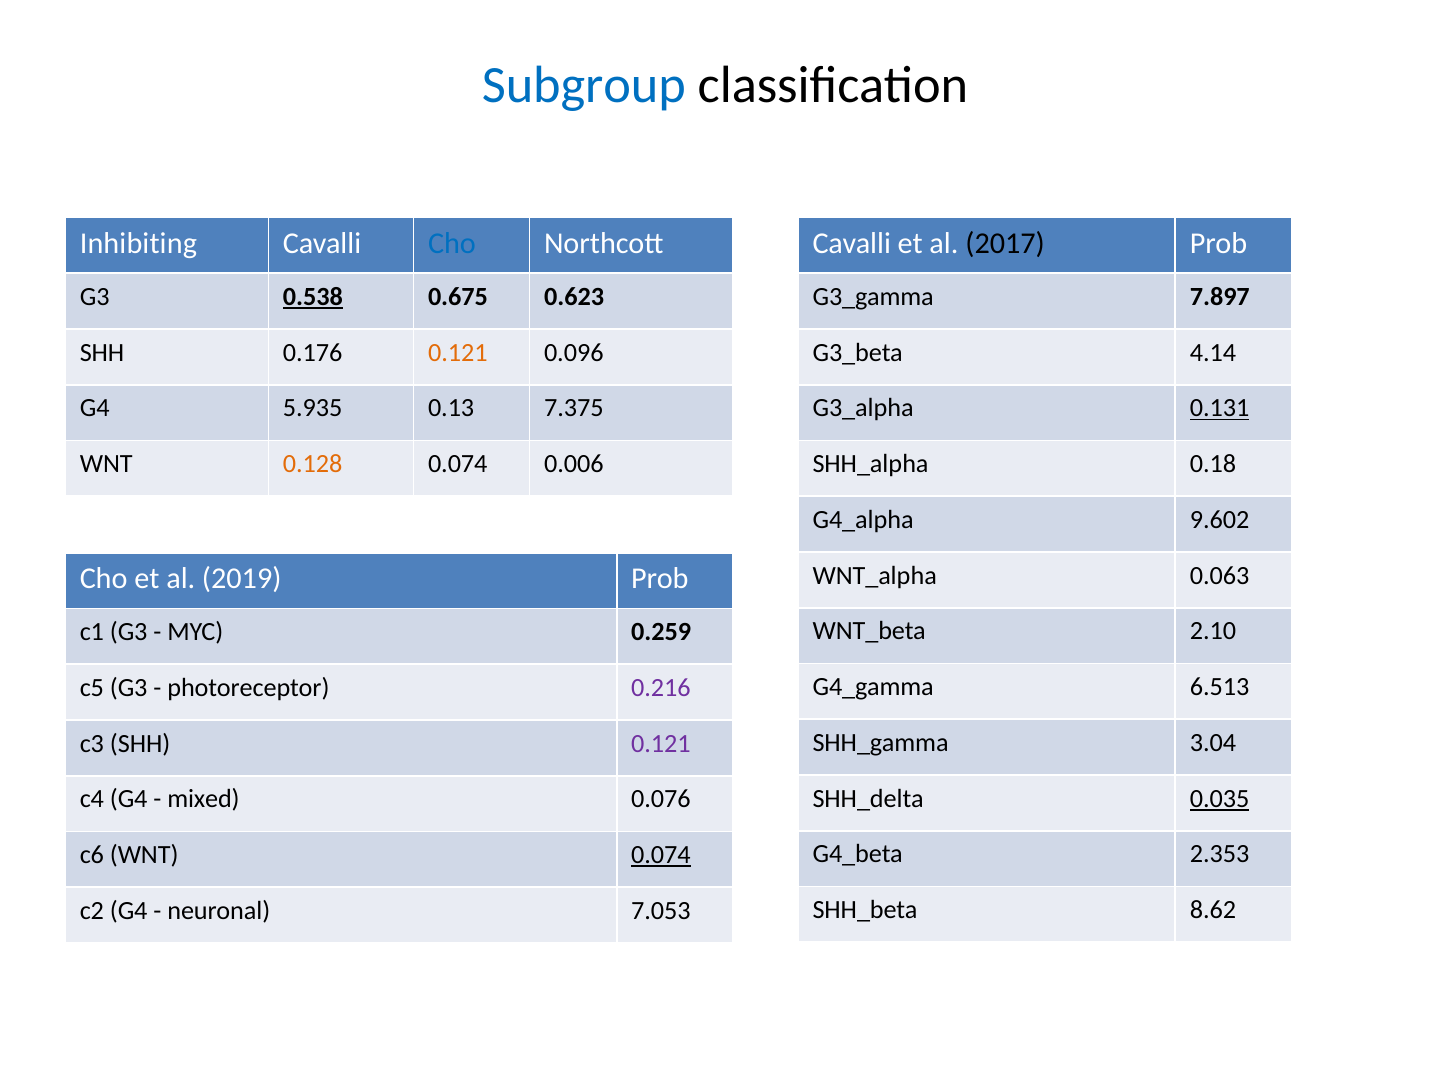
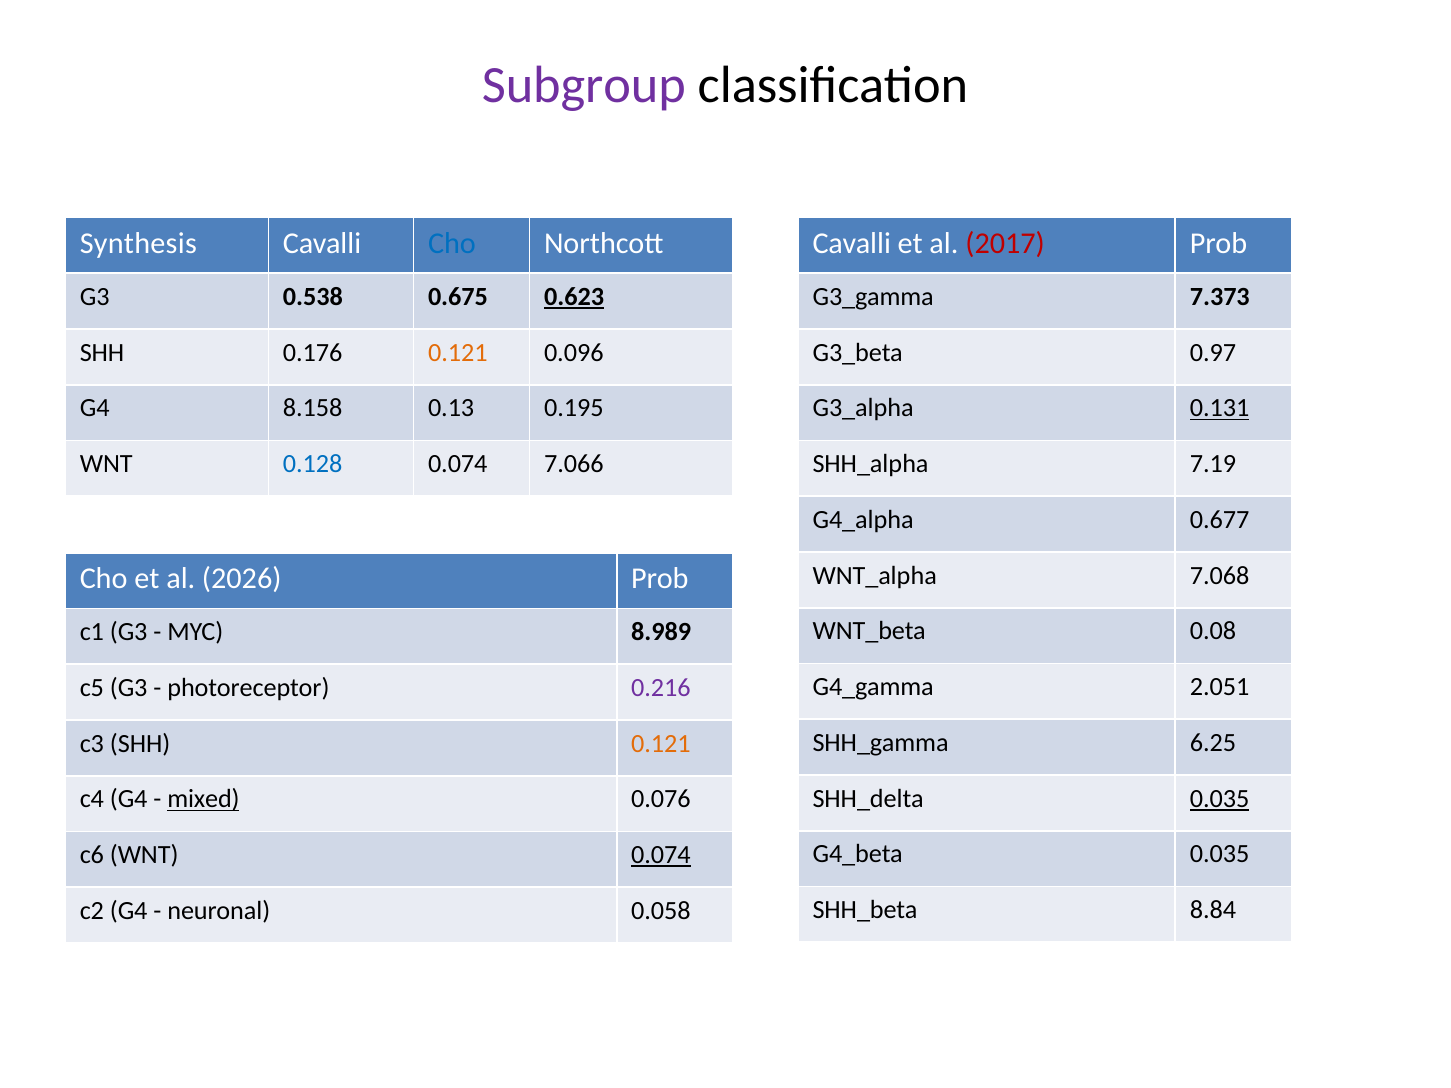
Subgroup colour: blue -> purple (584, 86)
Inhibiting: Inhibiting -> Synthesis (138, 244)
2017 colour: black -> red (1005, 244)
0.538 underline: present -> none (313, 297)
0.623 underline: none -> present (574, 297)
7.897: 7.897 -> 7.373 (1220, 297)
4.14: 4.14 -> 0.97 (1213, 353)
5.935: 5.935 -> 8.158 (313, 408)
7.375: 7.375 -> 0.195 (574, 408)
0.128 colour: orange -> blue (313, 464)
0.006: 0.006 -> 7.066 (574, 464)
0.18: 0.18 -> 7.19 (1213, 464)
9.602: 9.602 -> 0.677 (1220, 520)
0.063: 0.063 -> 7.068 (1220, 576)
2019: 2019 -> 2026 (242, 579)
2.10: 2.10 -> 0.08 (1213, 631)
0.259: 0.259 -> 8.989 (661, 632)
6.513: 6.513 -> 2.051 (1220, 687)
3.04: 3.04 -> 6.25 (1213, 743)
0.121 colour: purple -> orange (661, 744)
mixed underline: none -> present (203, 799)
2.353: 2.353 -> 0.035 (1220, 854)
8.62: 8.62 -> 8.84 (1213, 910)
7.053: 7.053 -> 0.058 (661, 911)
